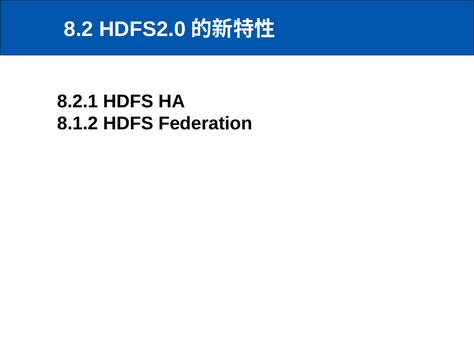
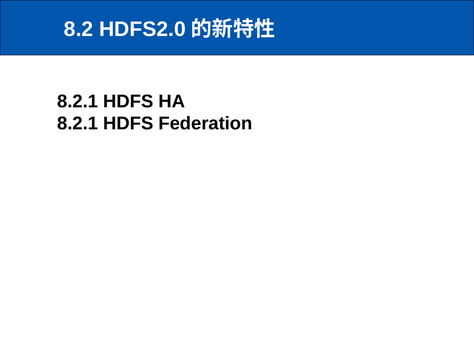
8.1.2: 8.1.2 -> 8.2.1 (78, 124)
